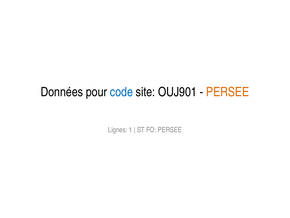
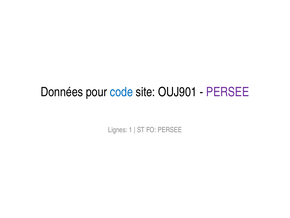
PERSEE colour: orange -> purple (228, 92)
